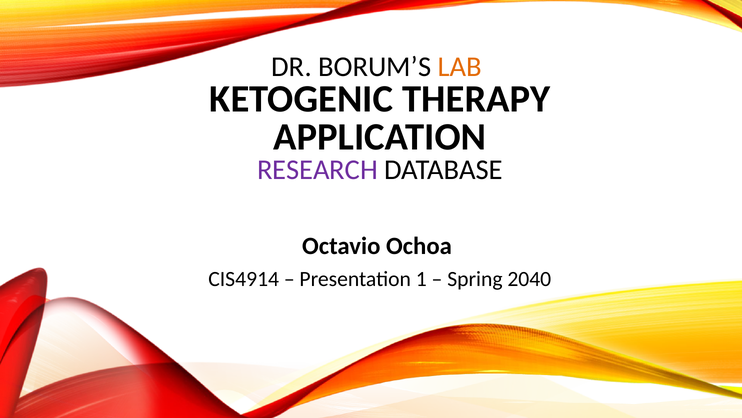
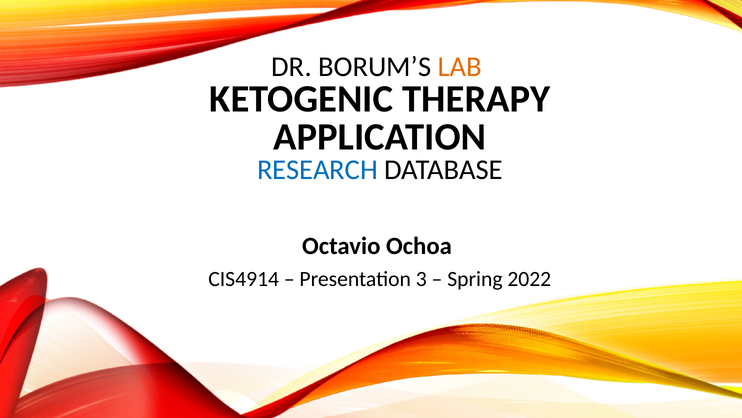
RESEARCH colour: purple -> blue (317, 170)
1: 1 -> 3 (421, 279)
2040: 2040 -> 2022 (529, 279)
